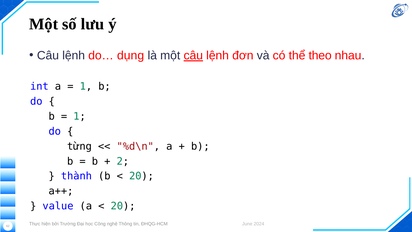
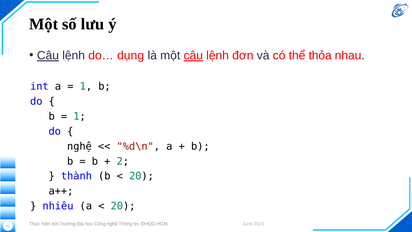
Câu underline: none -> present (48, 56)
theo: theo -> thỏa (320, 56)
từng: từng -> nghệ (79, 146)
value: value -> nhiều (58, 206)
